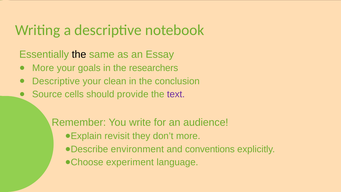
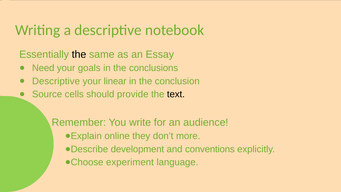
More: More -> Need (43, 68)
researchers: researchers -> conclusions (154, 68)
clean: clean -> linear (115, 81)
text colour: purple -> black (176, 94)
revisit: revisit -> online (117, 136)
environment: environment -> development (137, 149)
